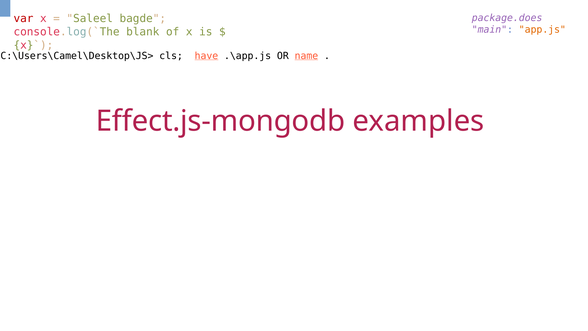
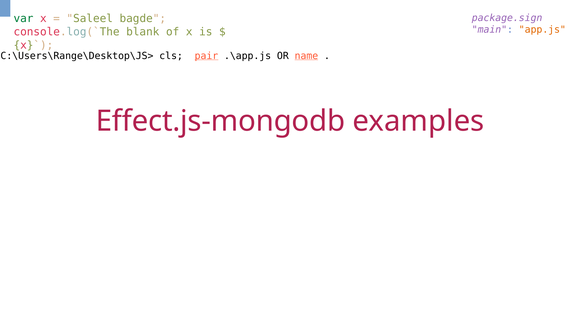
package.does: package.does -> package.sign (507, 18)
var colour: red -> green (24, 19)
C:\Users\Camel\Desktop\JS>: C:\Users\Camel\Desktop\JS> -> C:\Users\Range\Desktop\JS> (77, 56)
have: have -> pair (206, 56)
